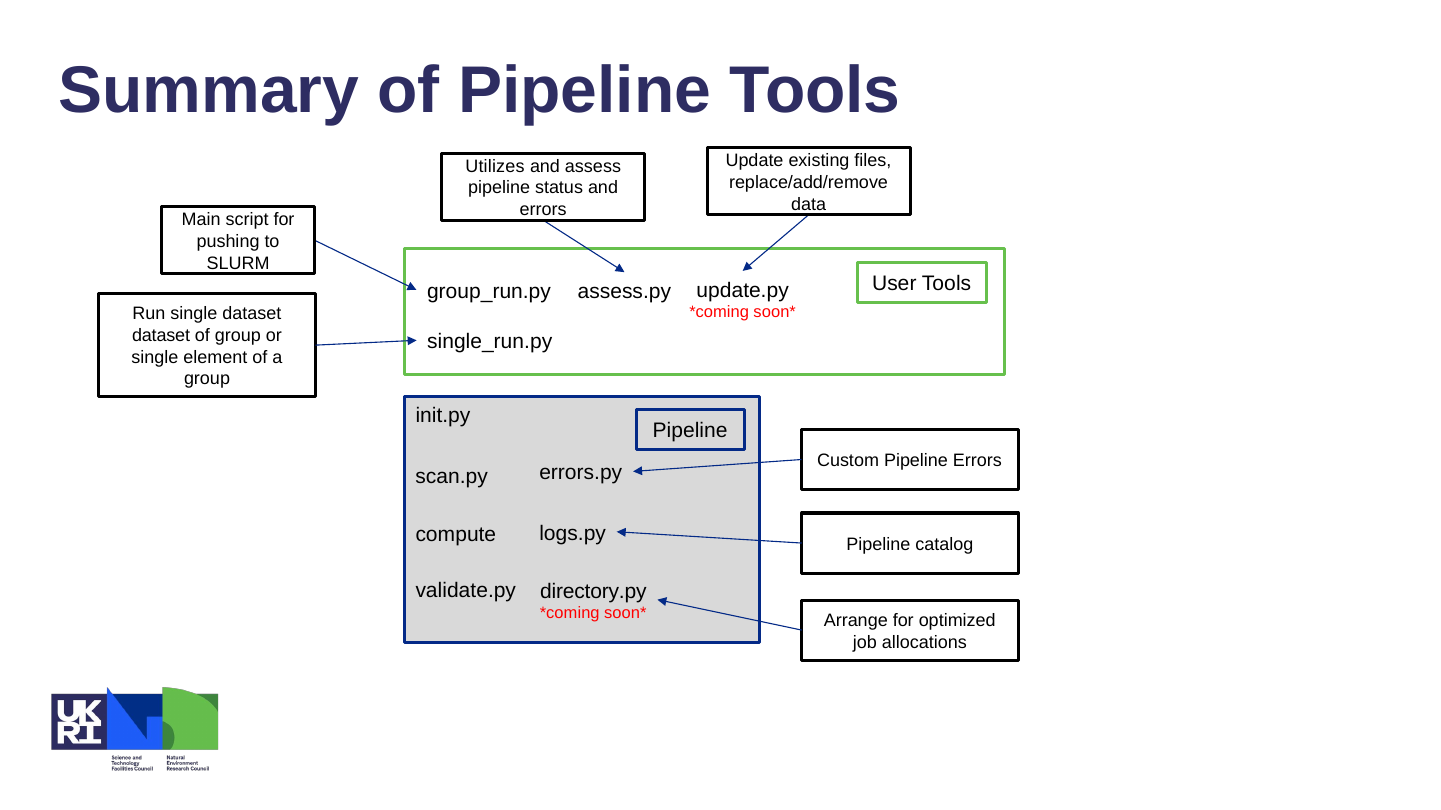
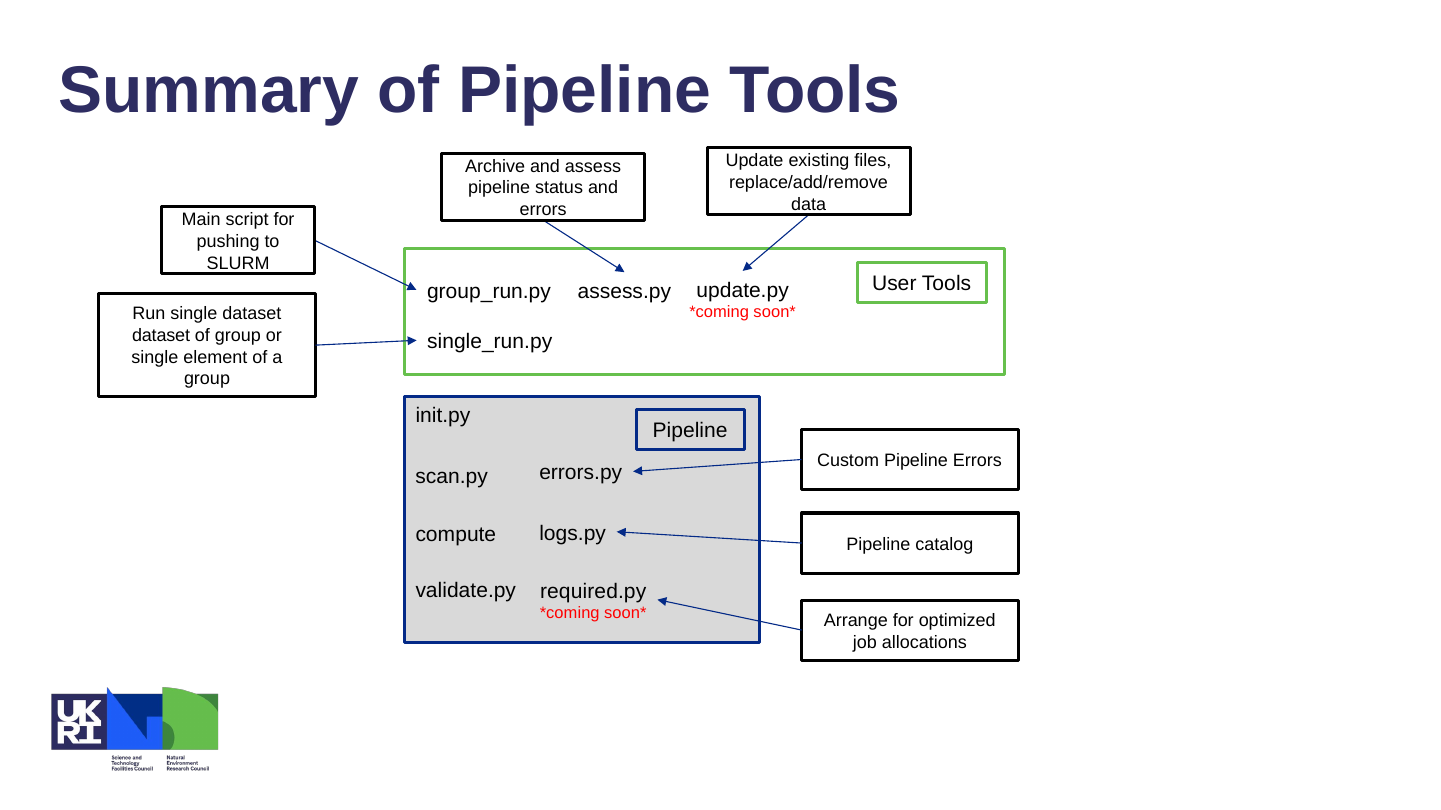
Utilizes: Utilizes -> Archive (495, 166)
directory.py: directory.py -> required.py (593, 592)
